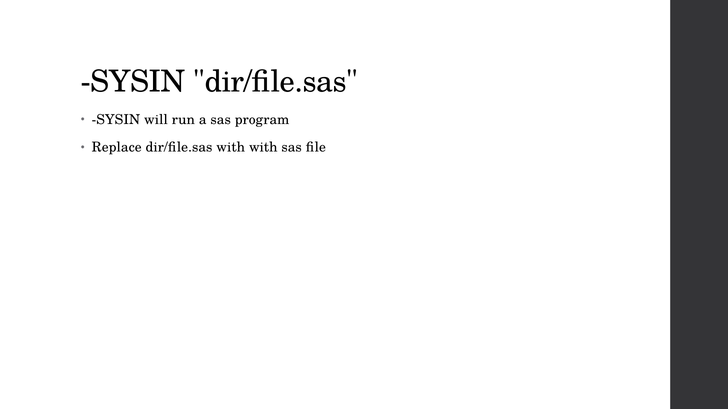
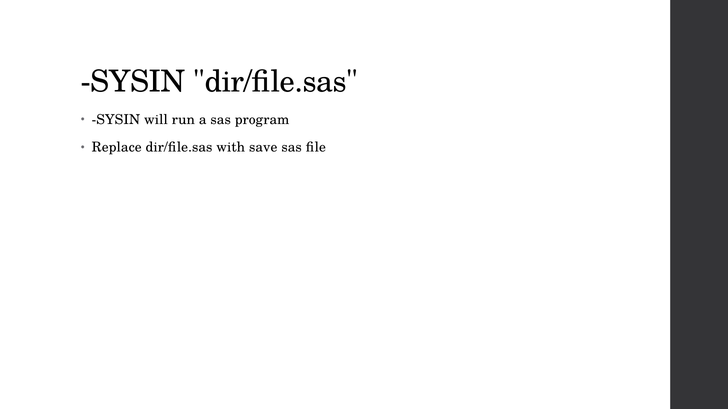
with with: with -> save (263, 148)
